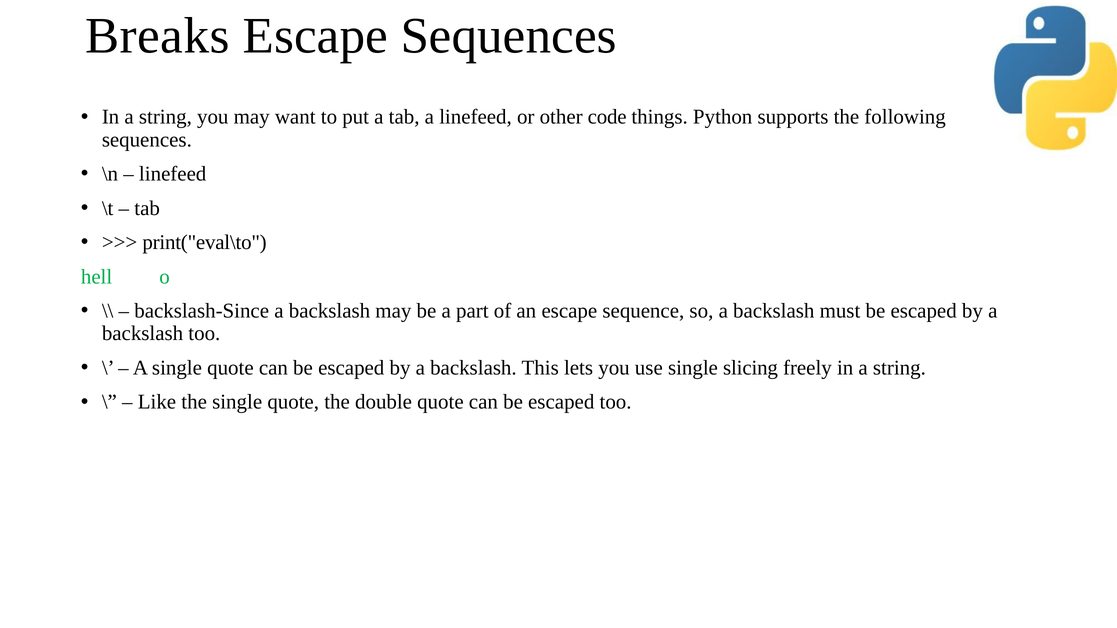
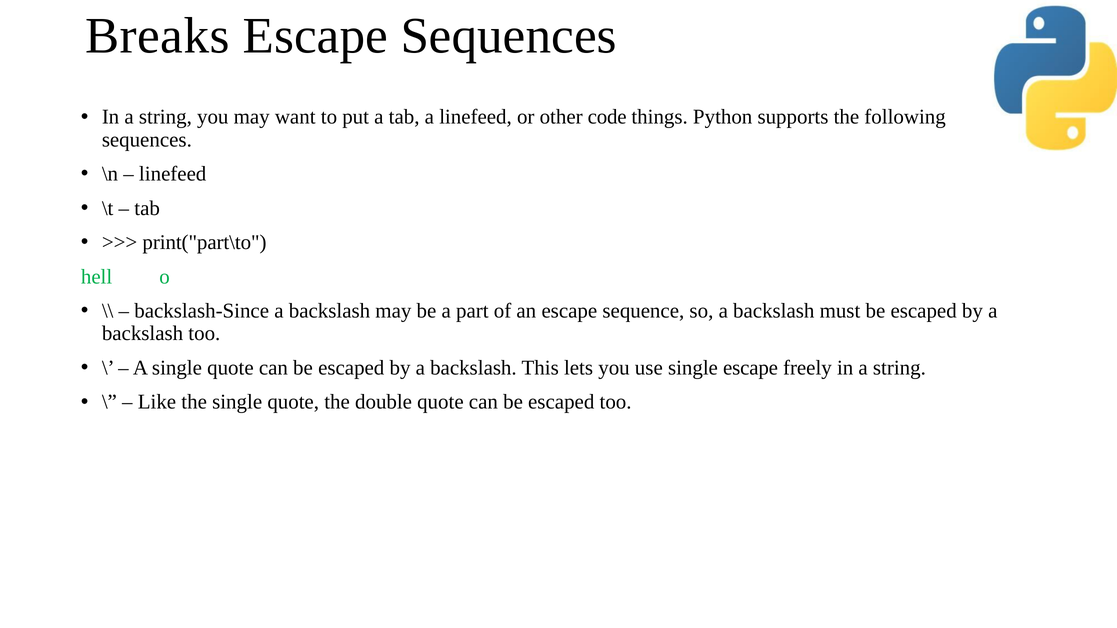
print("eval\to: print("eval\to -> print("part\to (204, 242)
single slicing: slicing -> escape (751, 368)
